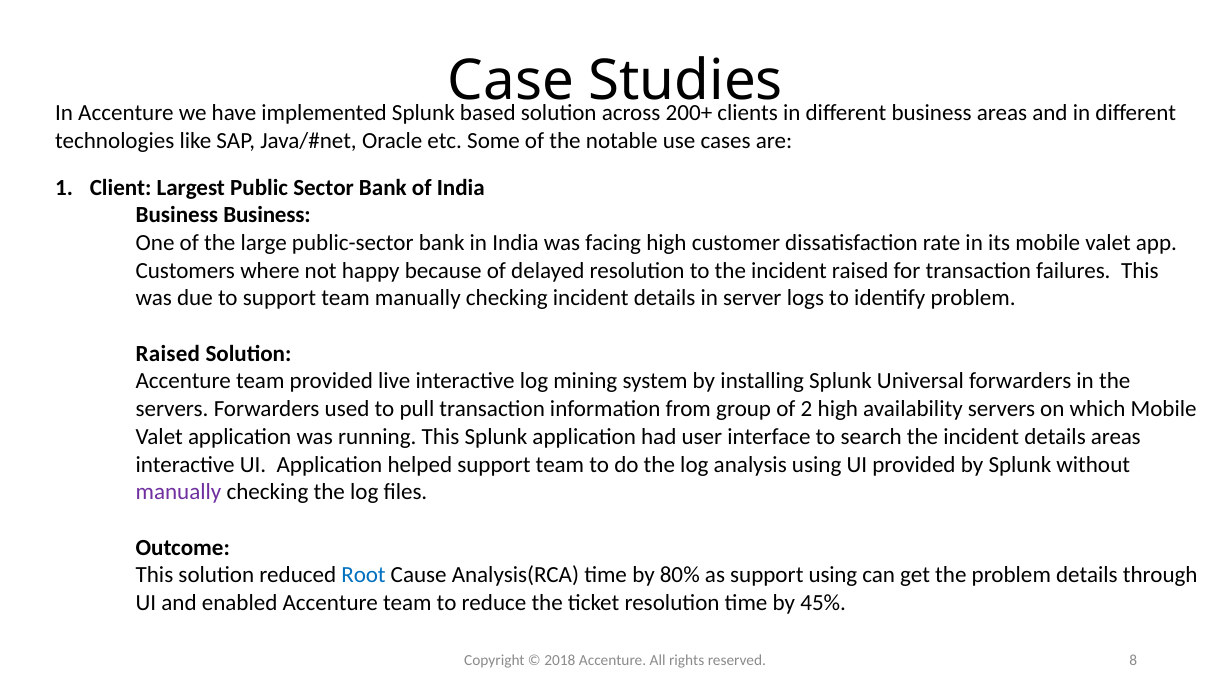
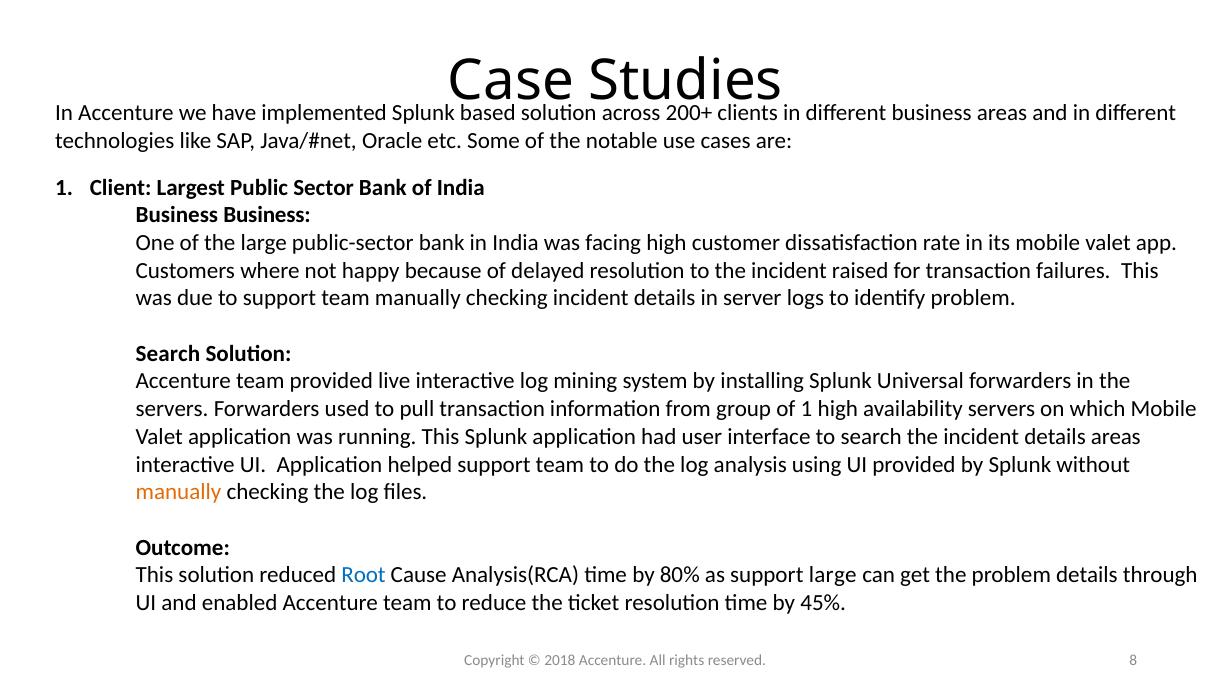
Raised: Raised -> Search (168, 354)
of 2: 2 -> 1 (807, 409)
manually colour: purple -> orange (178, 492)
support using: using -> large (833, 575)
